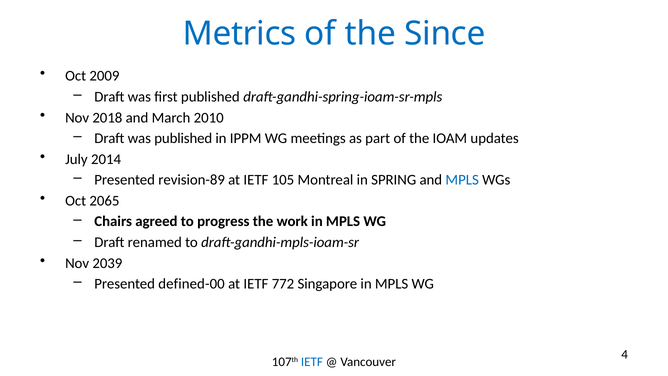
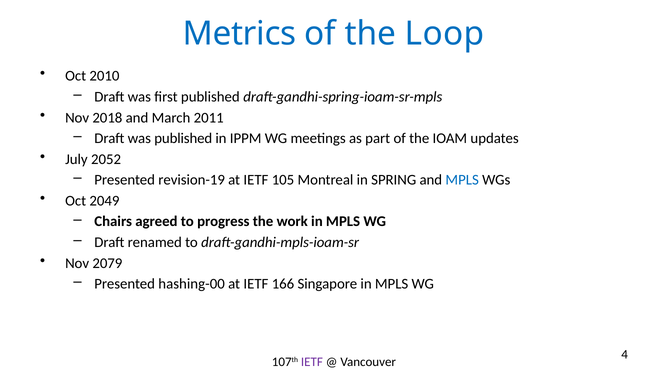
Since: Since -> Loop (445, 34)
2009: 2009 -> 2010 (104, 76)
2010: 2010 -> 2011 (209, 118)
2014: 2014 -> 2052 (106, 159)
revision-89: revision-89 -> revision-19 (192, 180)
2065: 2065 -> 2049 (104, 201)
2039: 2039 -> 2079 (107, 263)
defined-00: defined-00 -> hashing-00 (192, 284)
772: 772 -> 166 (283, 284)
IETF colour: blue -> purple (312, 362)
